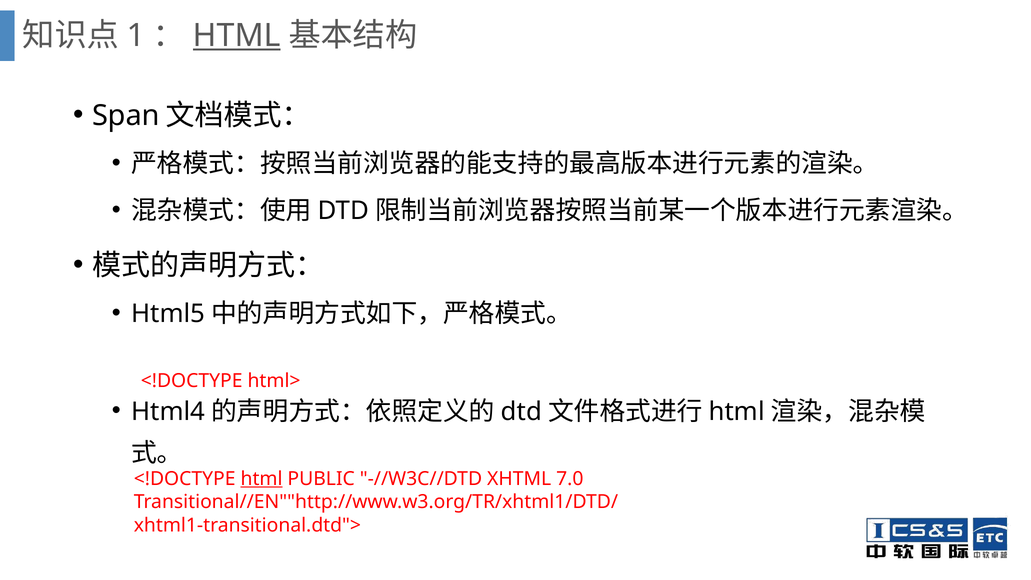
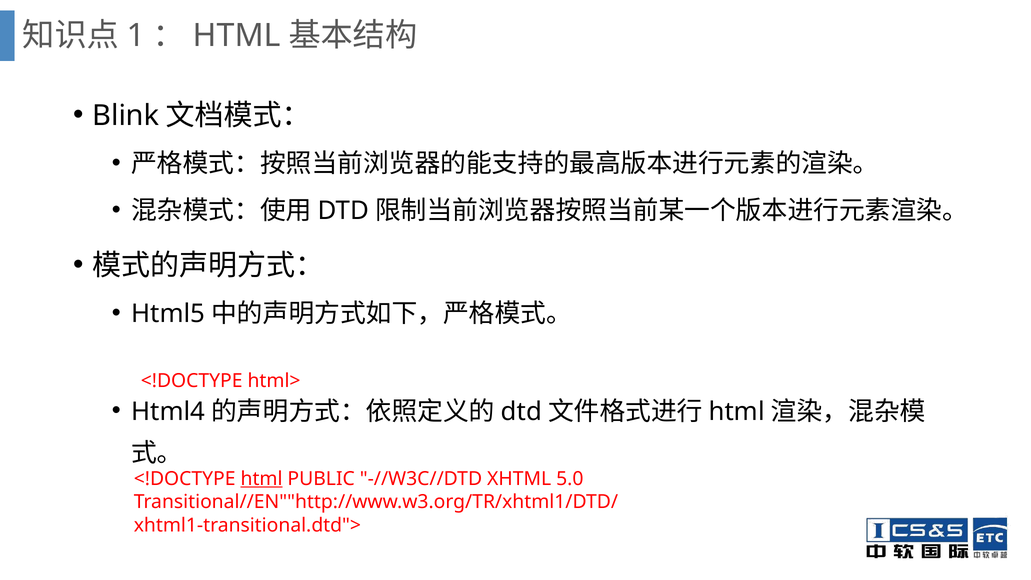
HTML underline: present -> none (237, 36)
Span: Span -> Blink (126, 116)
7.0: 7.0 -> 5.0 (570, 479)
